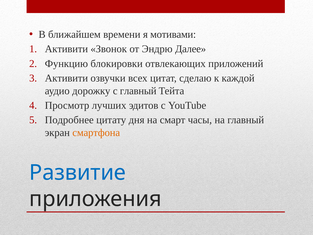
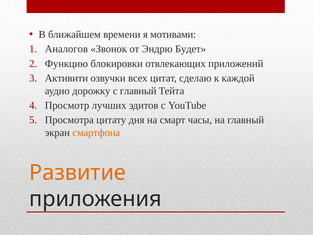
Активити: Активити -> Аналогов (66, 49)
Далее: Далее -> Будет (191, 49)
Подробнее: Подробнее -> Просмотра (69, 120)
Развитие colour: blue -> orange (78, 173)
